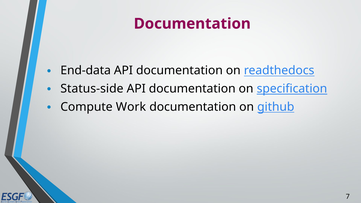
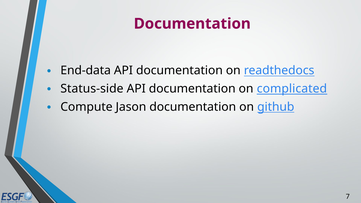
specification: specification -> complicated (292, 89)
Work: Work -> Jason (131, 107)
